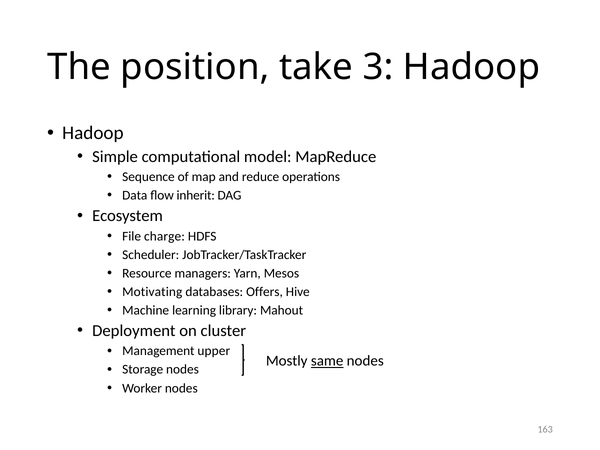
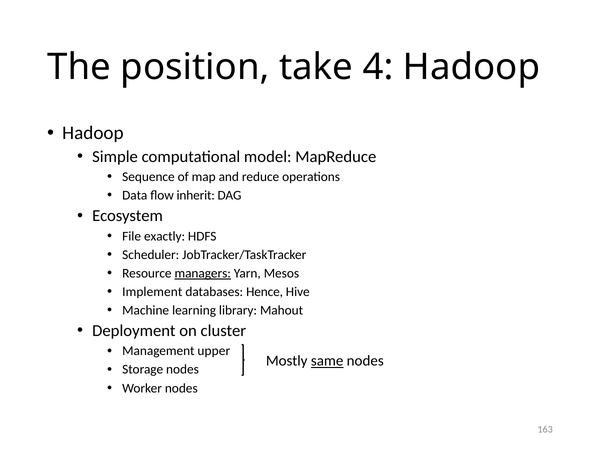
3: 3 -> 4 (378, 67)
charge: charge -> exactly (165, 236)
managers underline: none -> present (203, 273)
Motivating: Motivating -> Implement (152, 292)
Offers: Offers -> Hence (265, 292)
